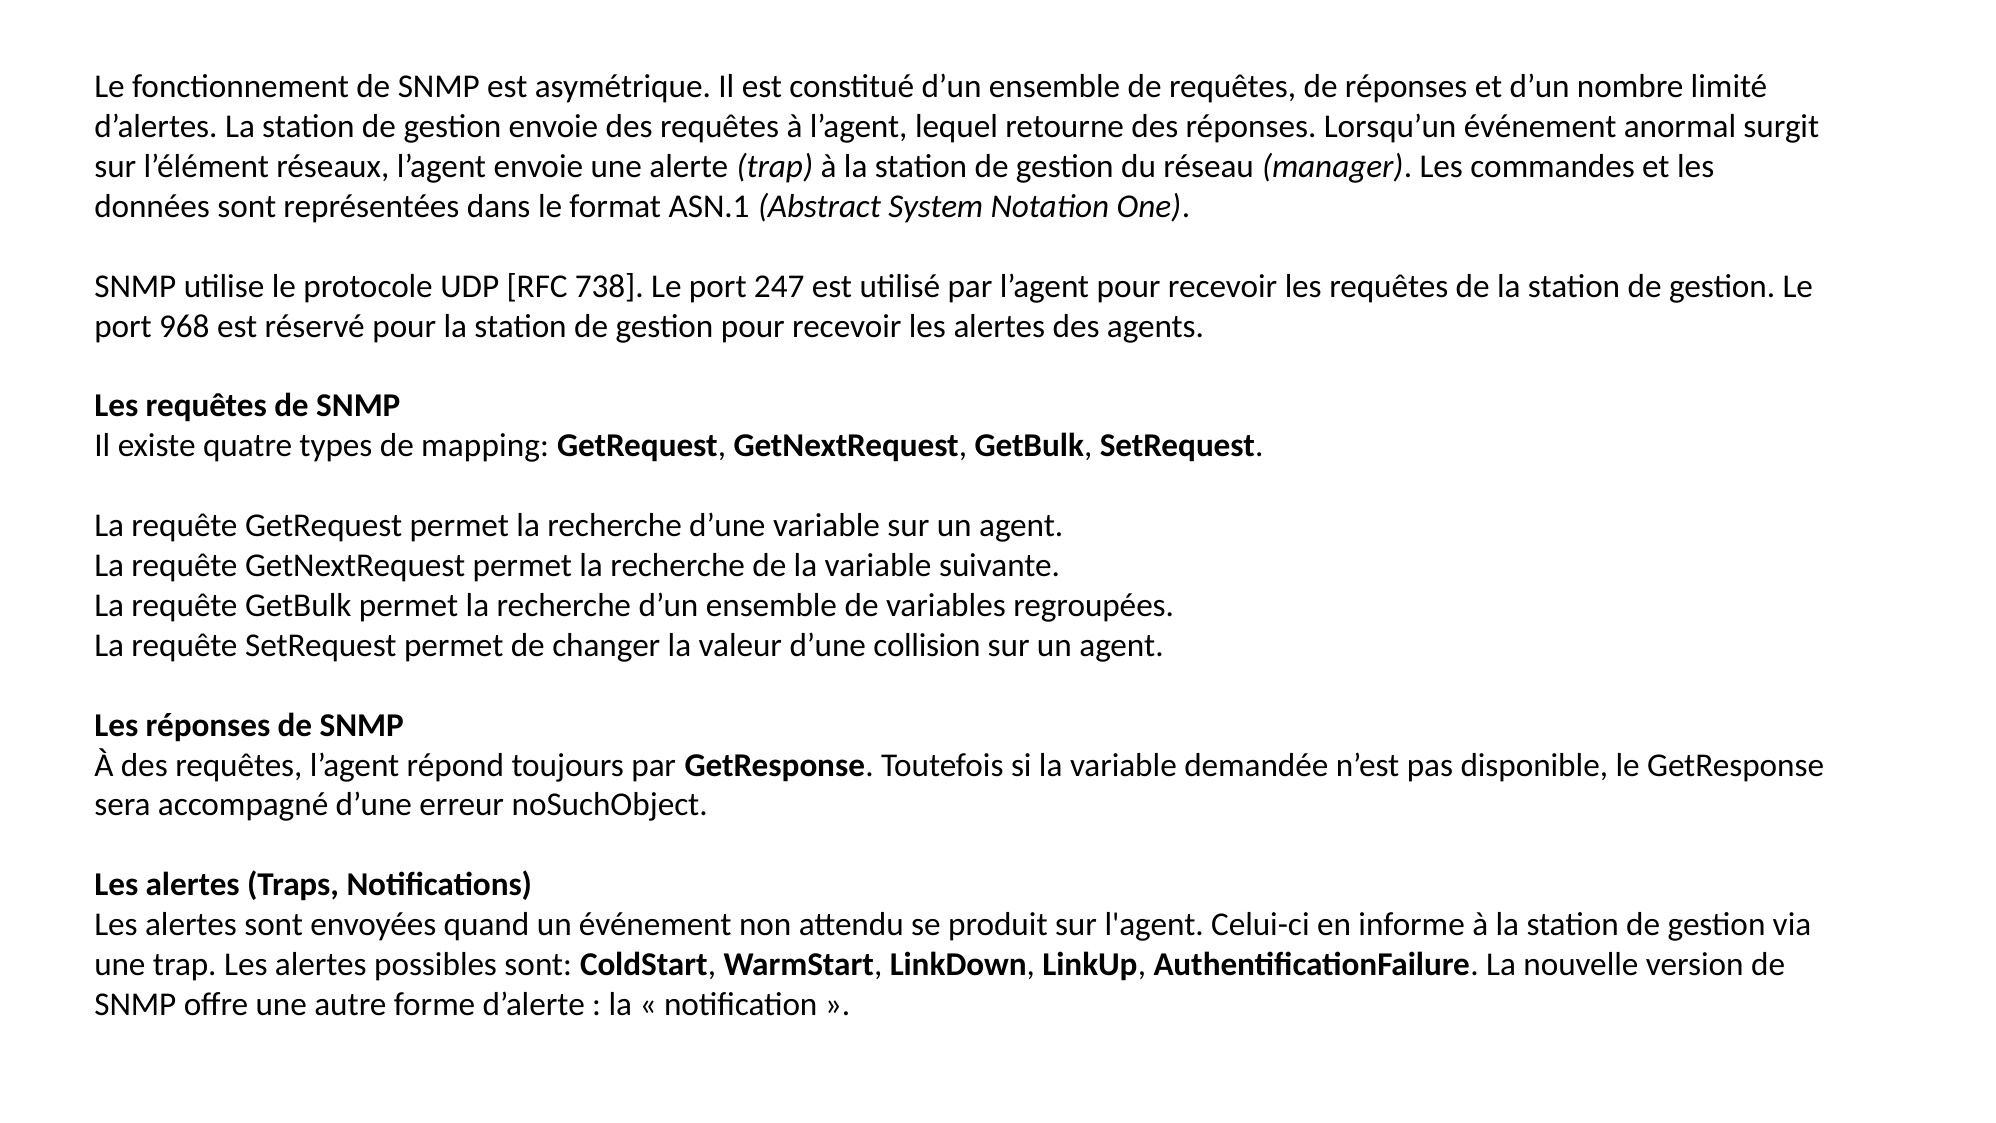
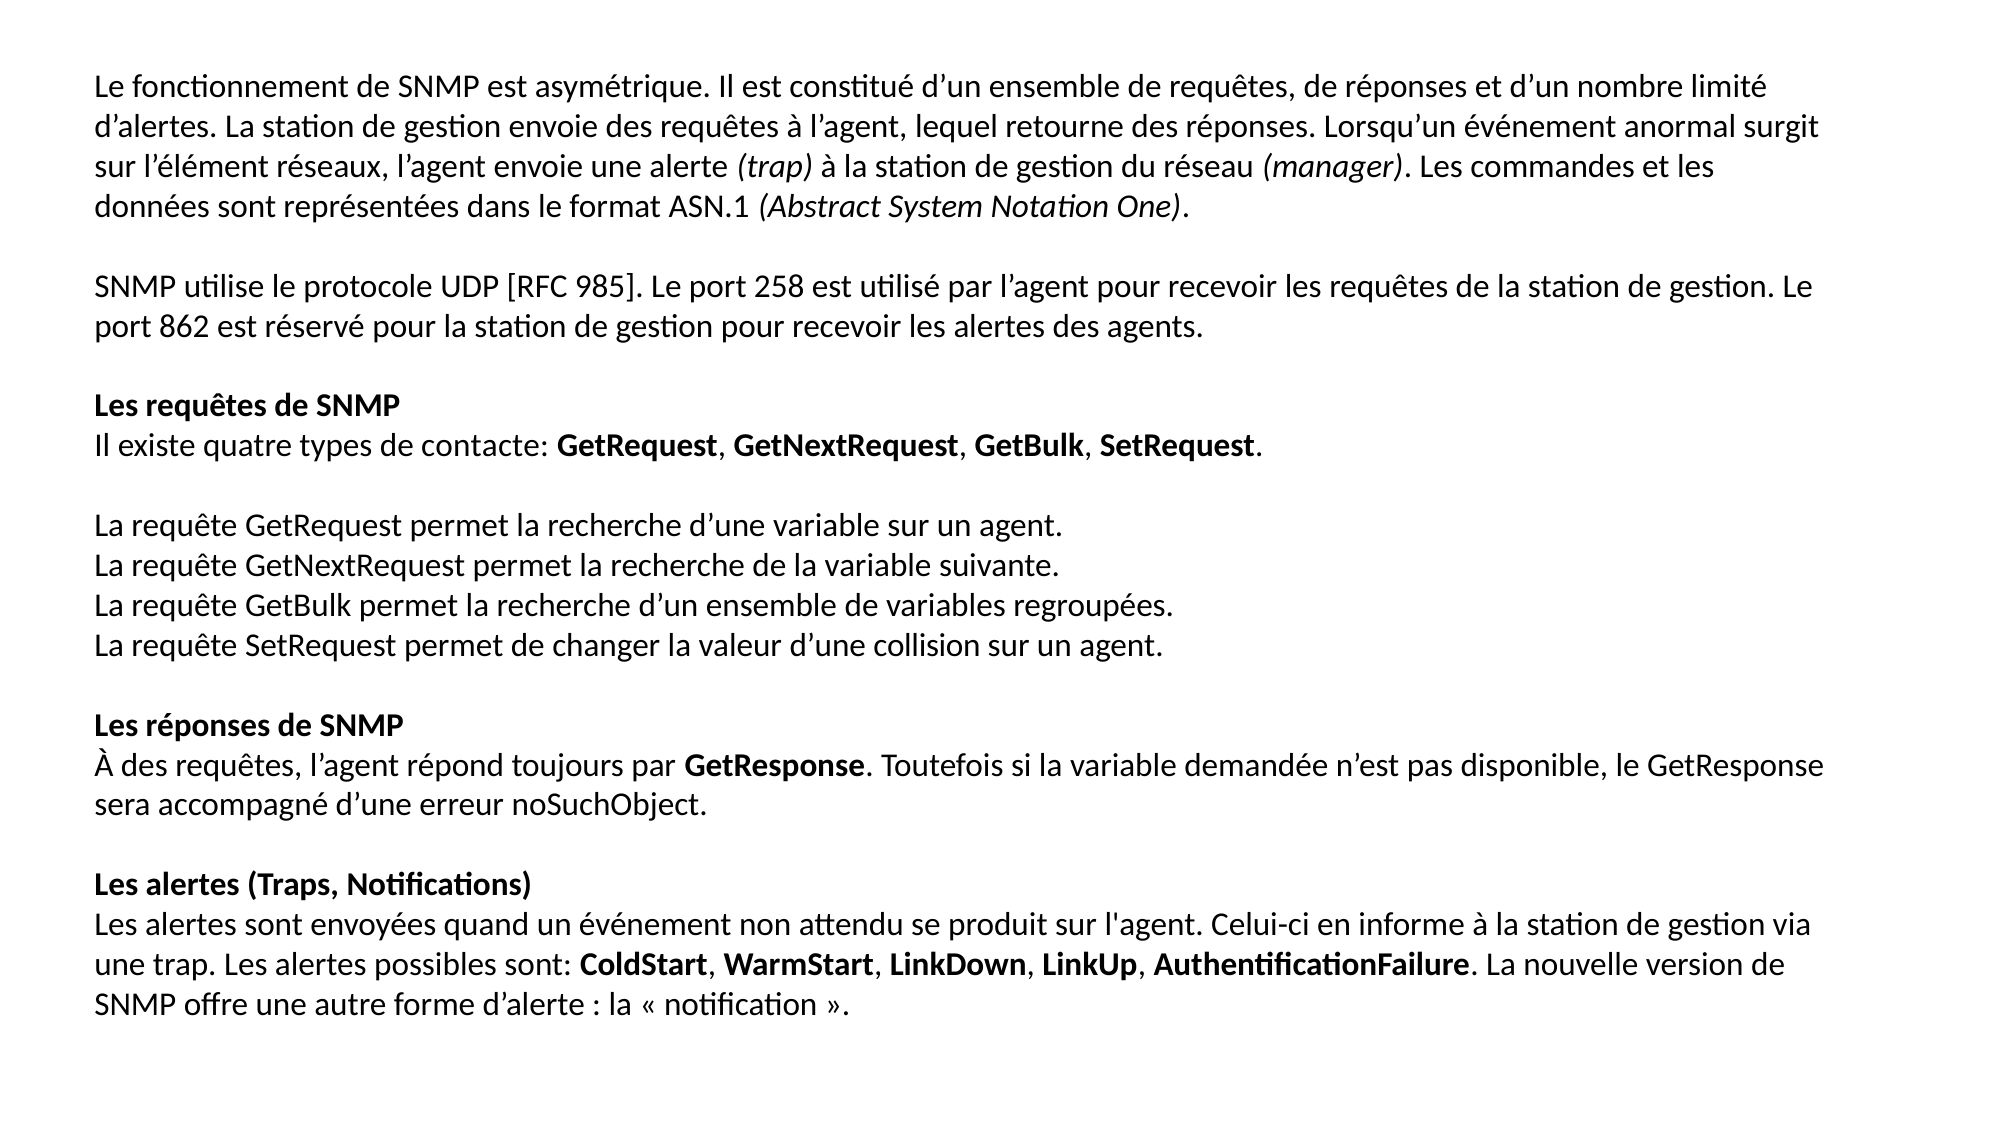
738: 738 -> 985 (609, 286)
247: 247 -> 258 (779, 286)
968: 968 -> 862 (184, 326)
mapping: mapping -> contacte (485, 446)
